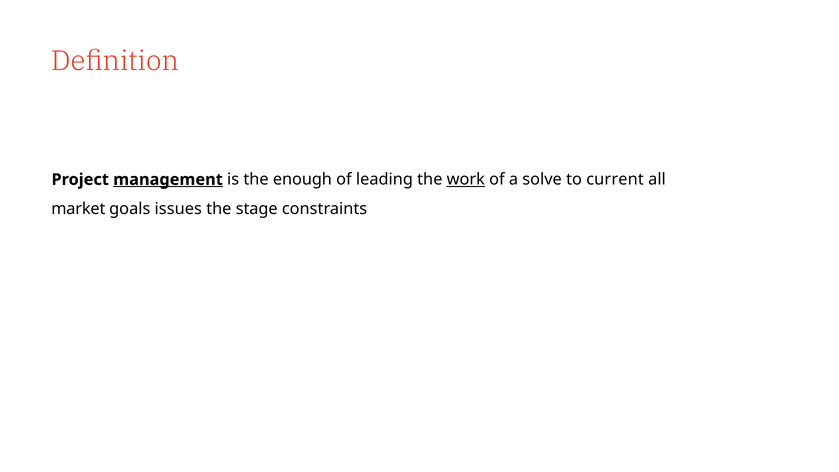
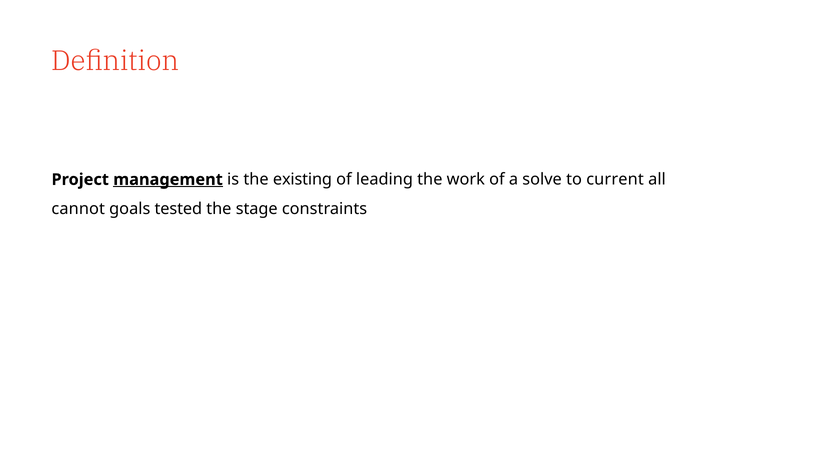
enough: enough -> existing (302, 180)
work underline: present -> none (466, 180)
market: market -> cannot (78, 209)
issues: issues -> tested (178, 209)
